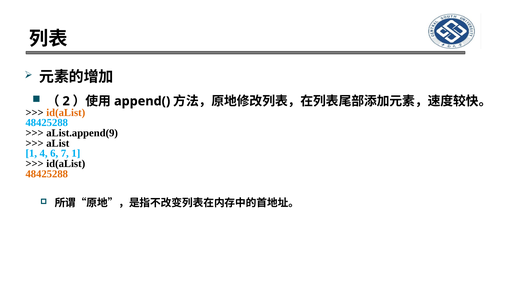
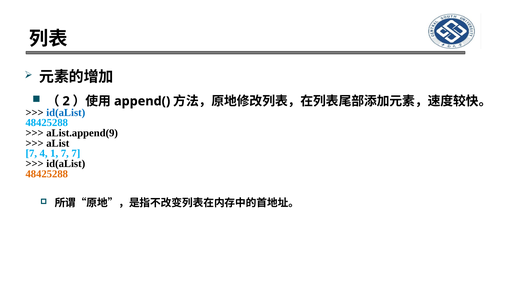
id(aList colour: orange -> blue (66, 112)
1: 1 -> 7 (31, 153)
6: 6 -> 1 (54, 153)
7 1: 1 -> 7 (76, 153)
